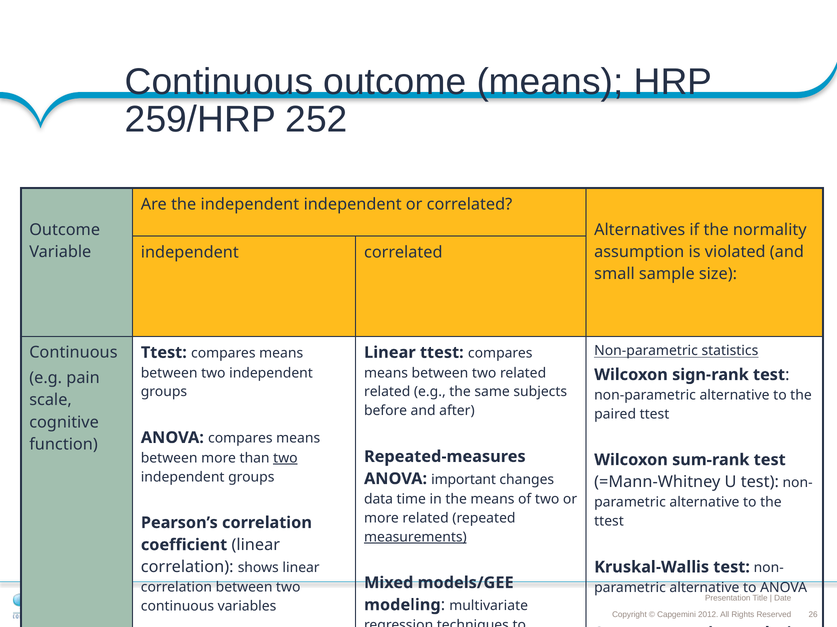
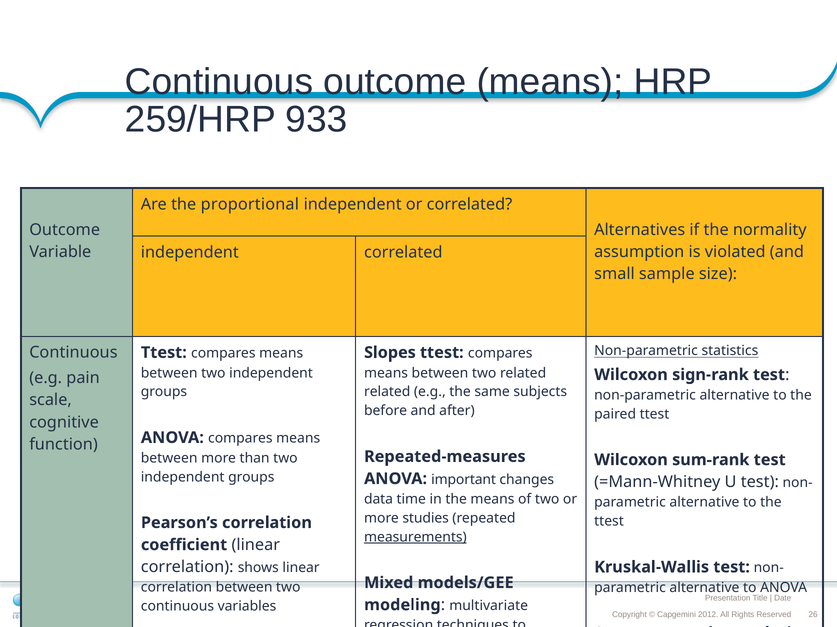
252: 252 -> 933 (317, 120)
the independent: independent -> proportional (250, 205)
Linear: Linear -> Slopes (390, 353)
two underline: present -> none (285, 459)
more related: related -> studies (426, 519)
